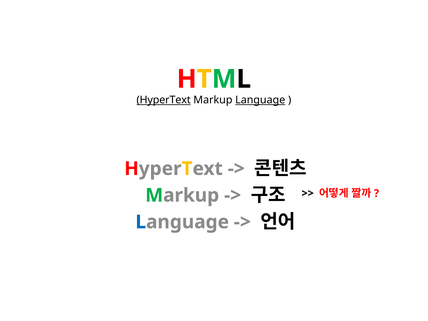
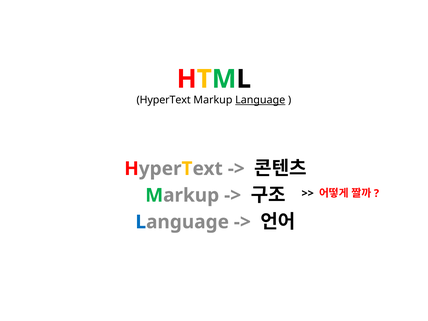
HyperText underline: present -> none (164, 100)
